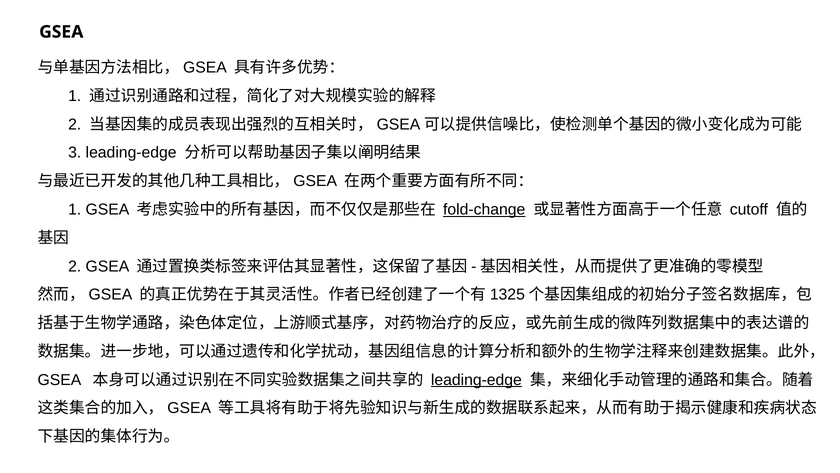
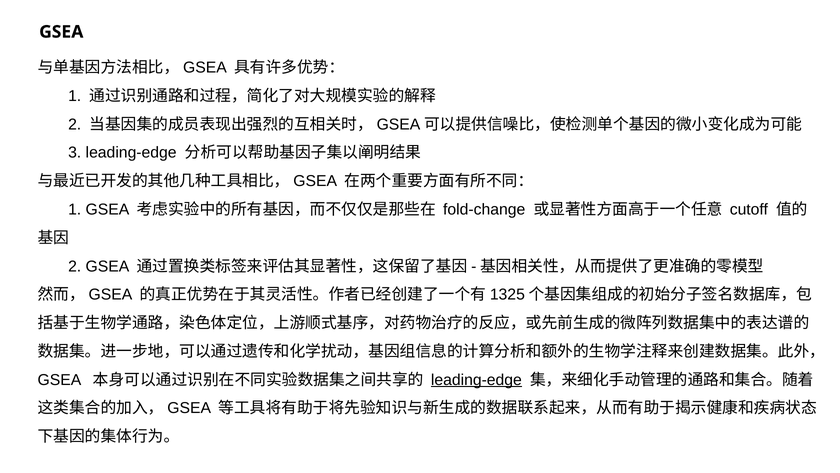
fold-change underline: present -> none (484, 209)
